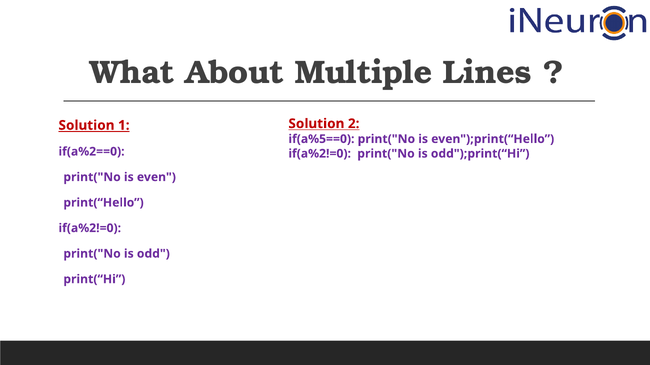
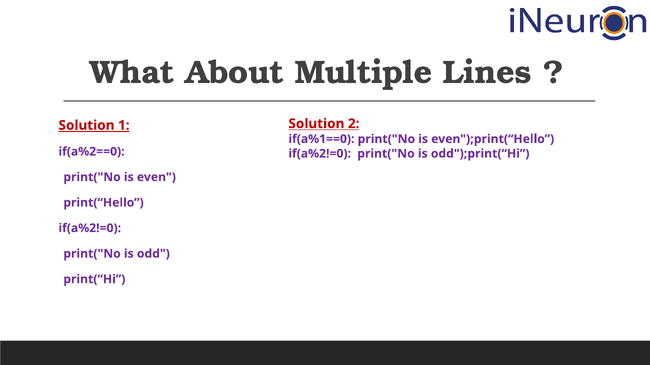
if(a%5==0: if(a%5==0 -> if(a%1==0 (321, 139)
